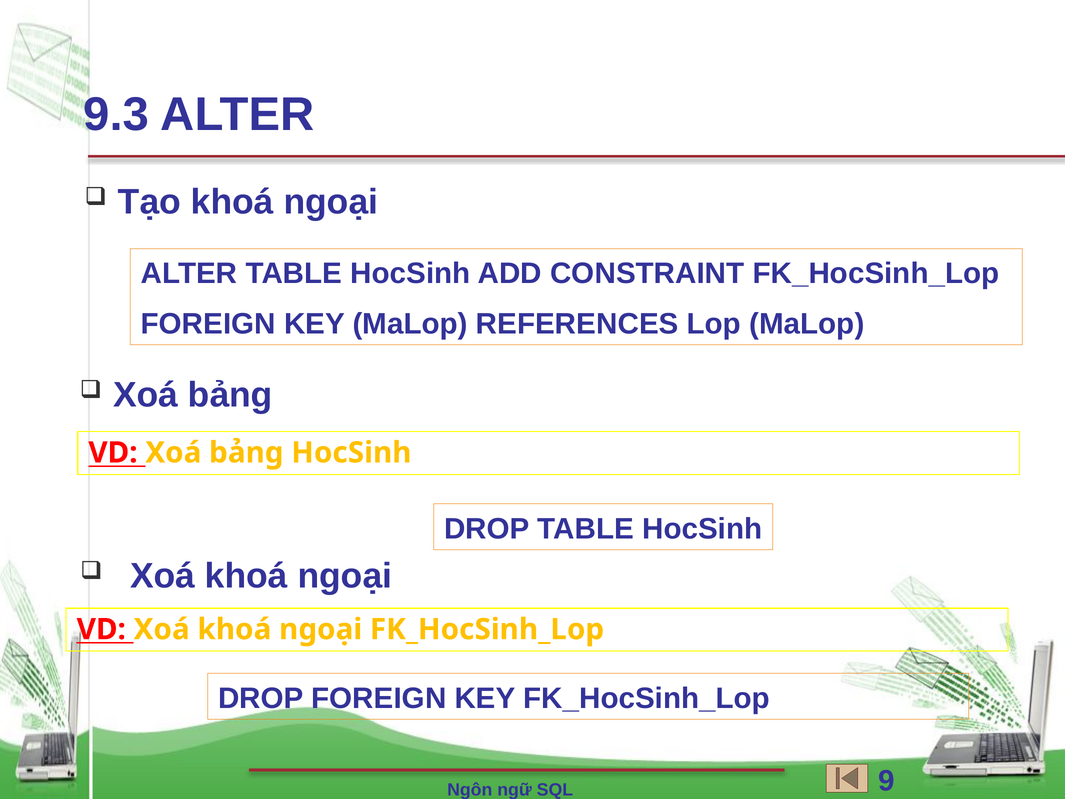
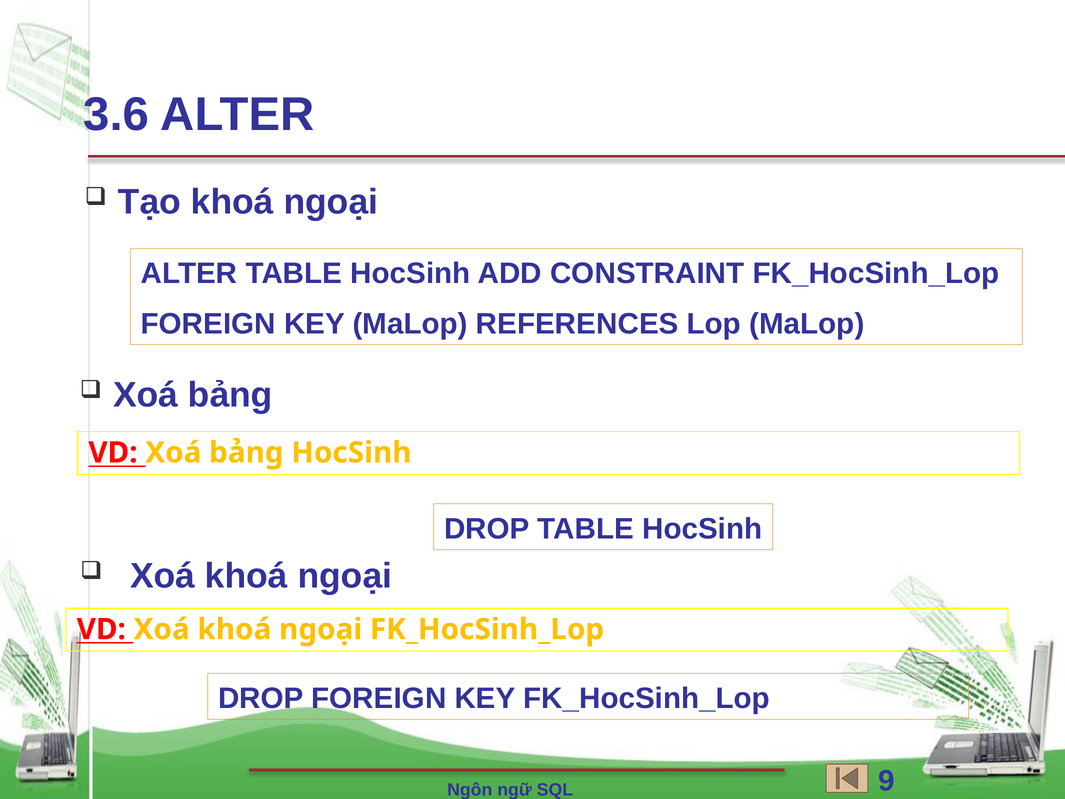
9.3: 9.3 -> 3.6 (116, 115)
